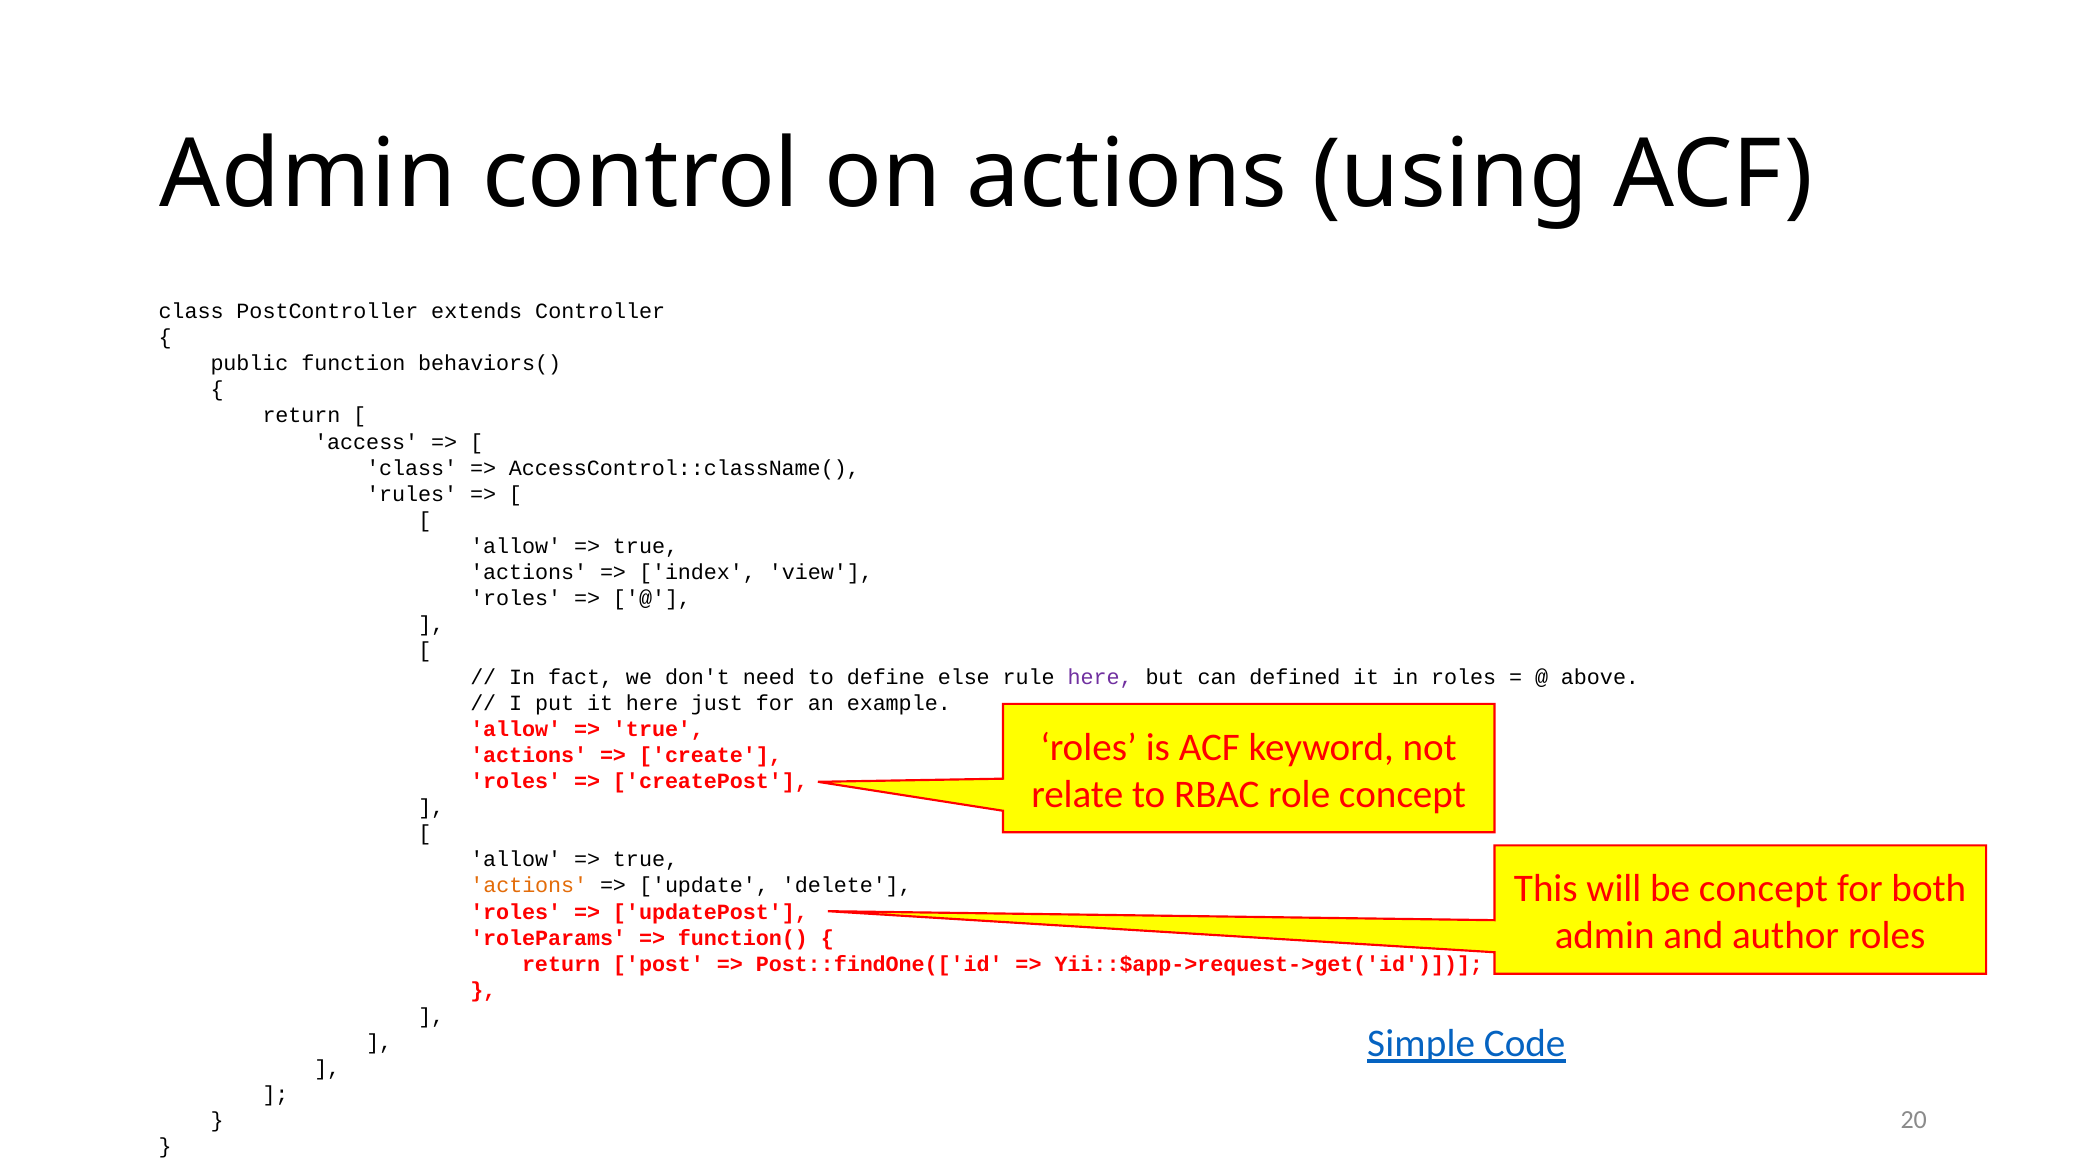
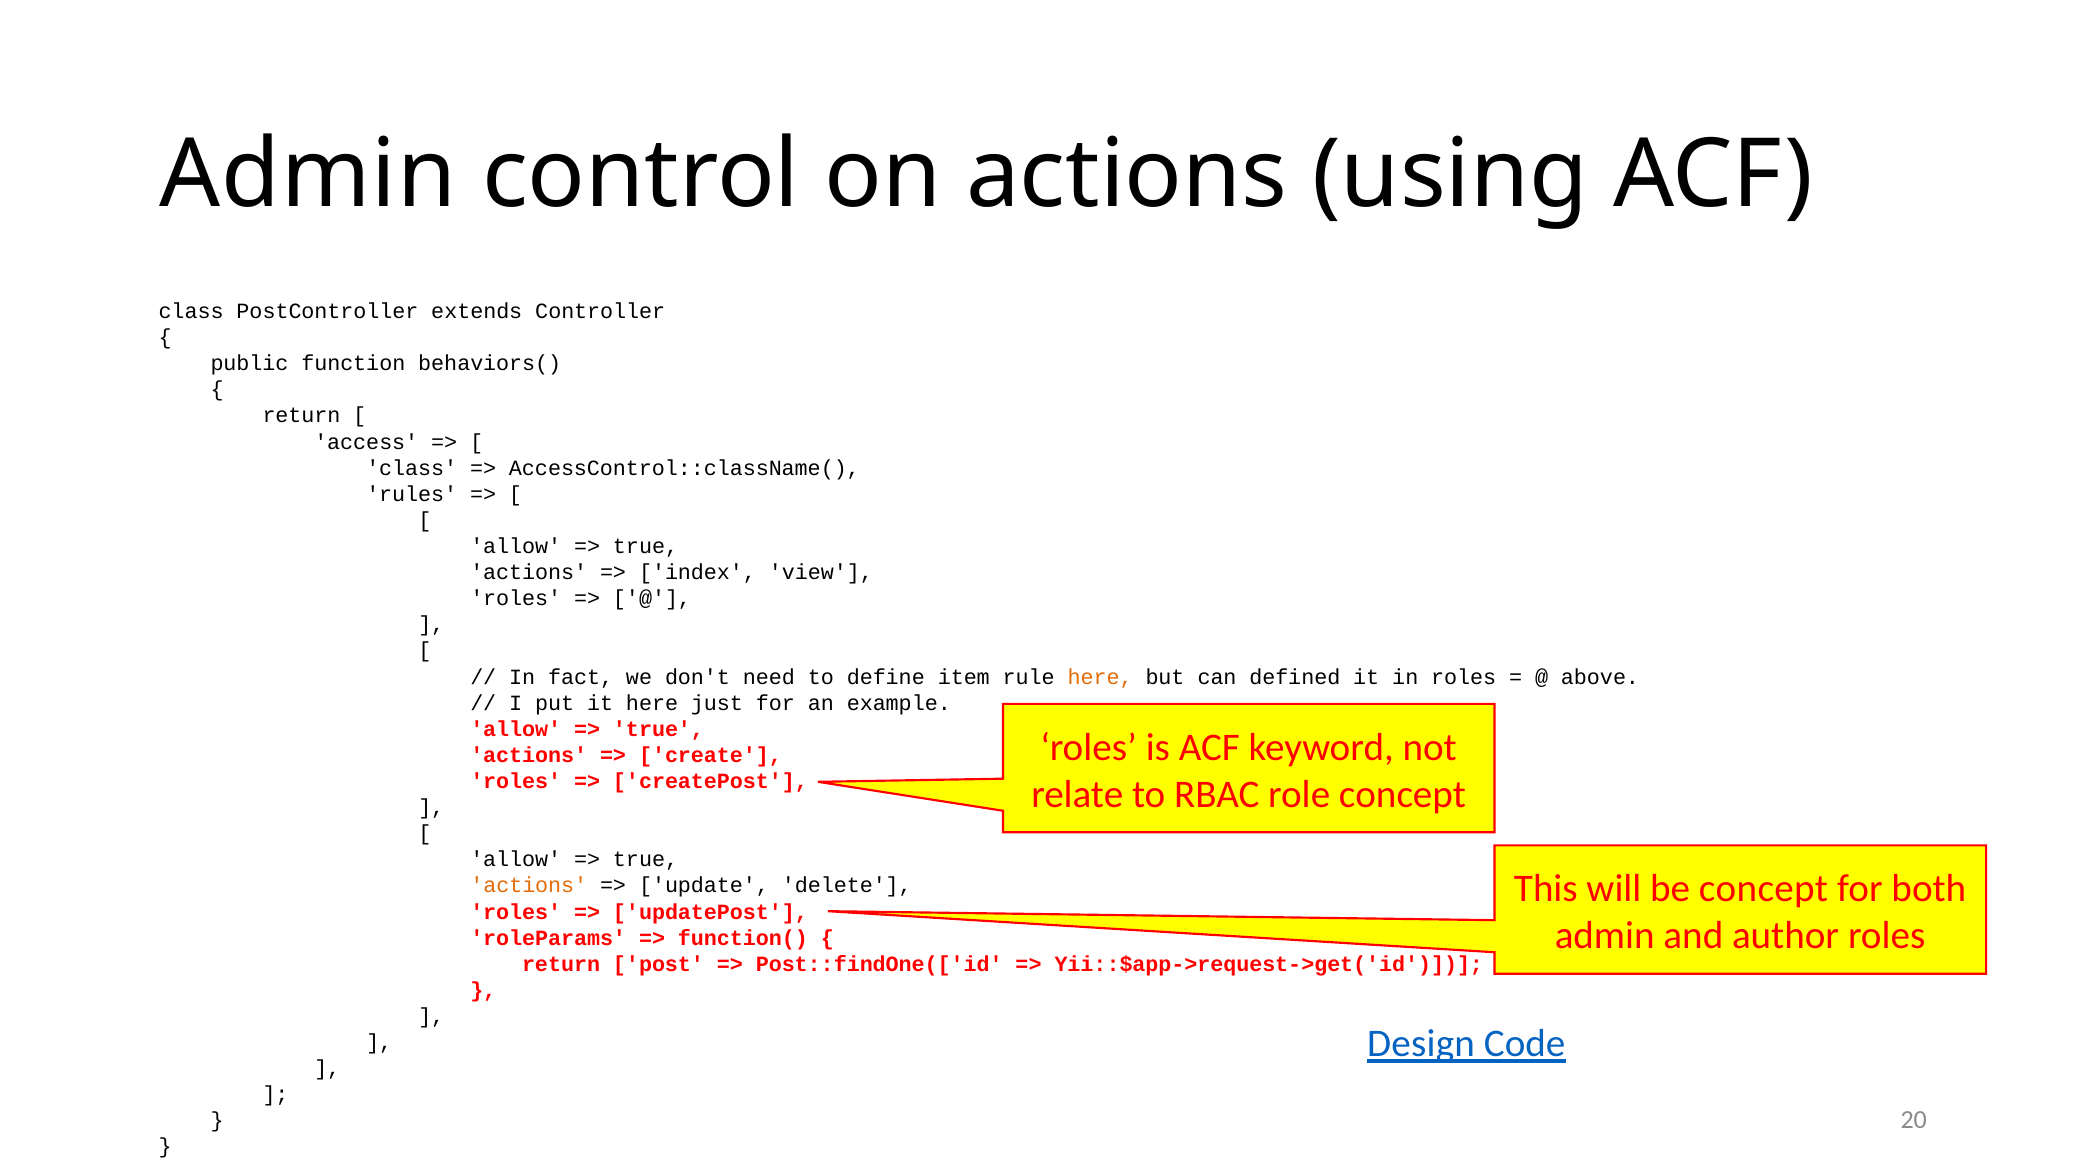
else: else -> item (964, 677)
here colour: purple -> orange (1100, 677)
Simple: Simple -> Design (1421, 1044)
